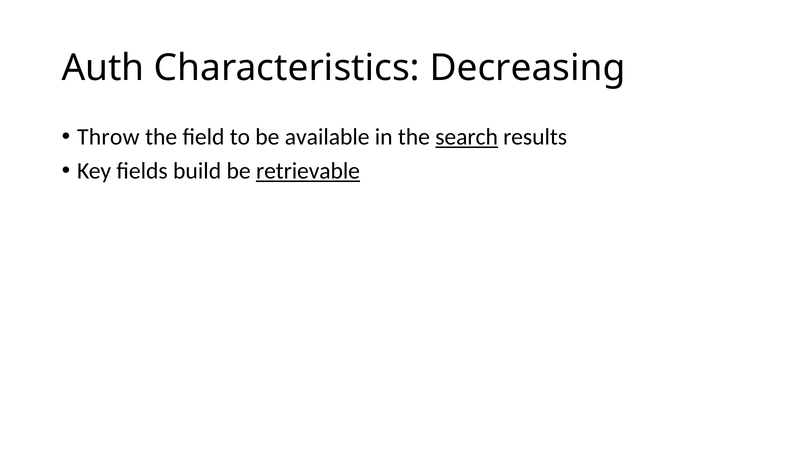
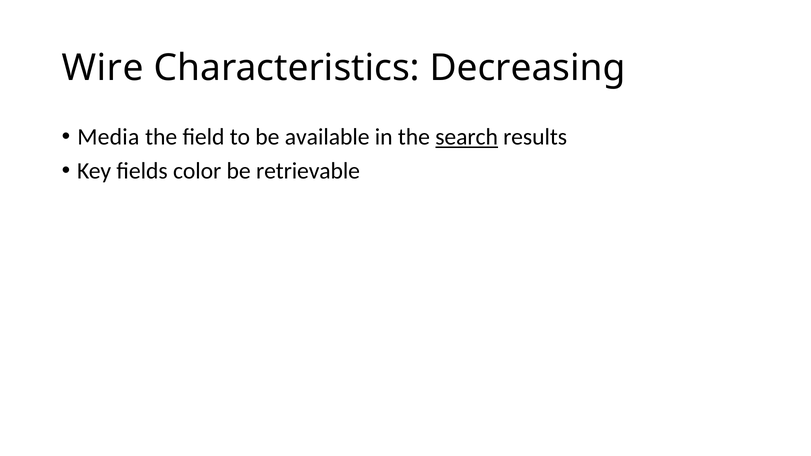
Auth: Auth -> Wire (103, 68)
Throw: Throw -> Media (108, 137)
build: build -> color (197, 171)
retrievable underline: present -> none (308, 171)
